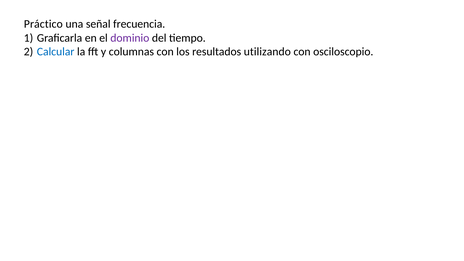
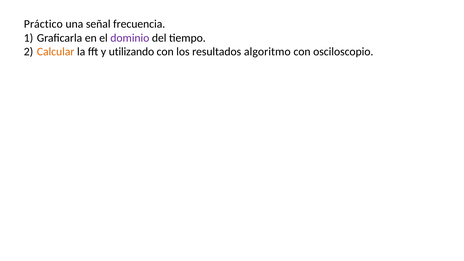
Calcular colour: blue -> orange (56, 52)
columnas: columnas -> utilizando (131, 52)
utilizando: utilizando -> algoritmo (267, 52)
